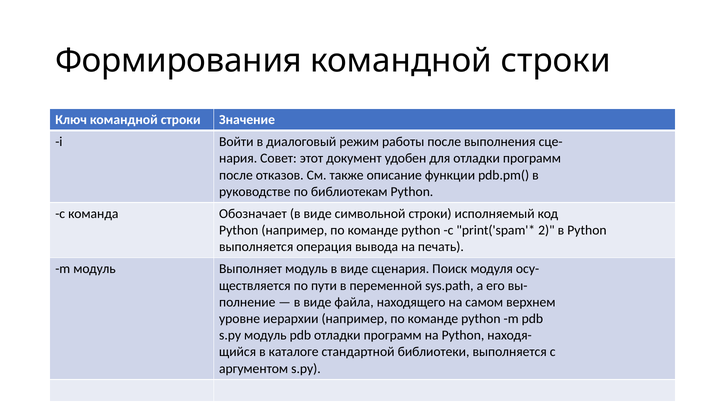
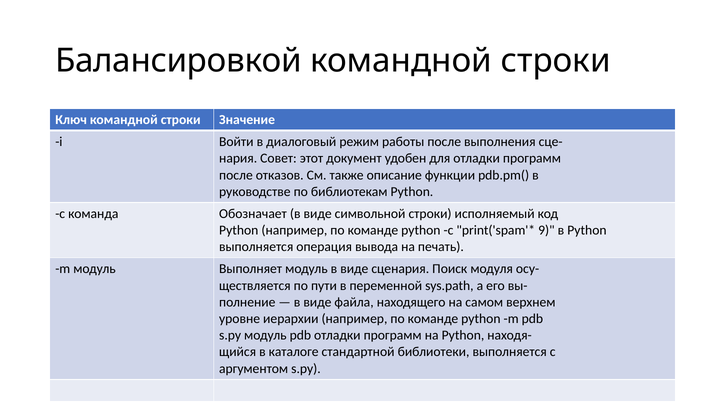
Формирования: Формирования -> Балансировкой (179, 61)
2: 2 -> 9 (546, 230)
